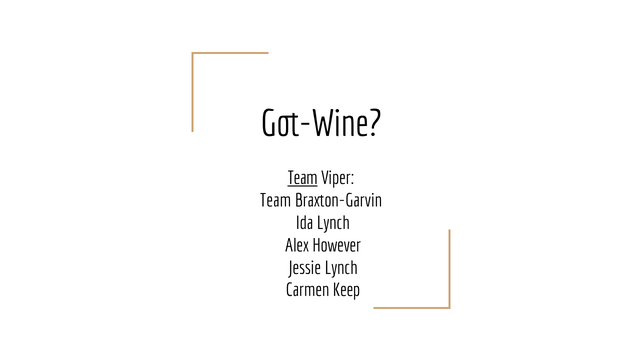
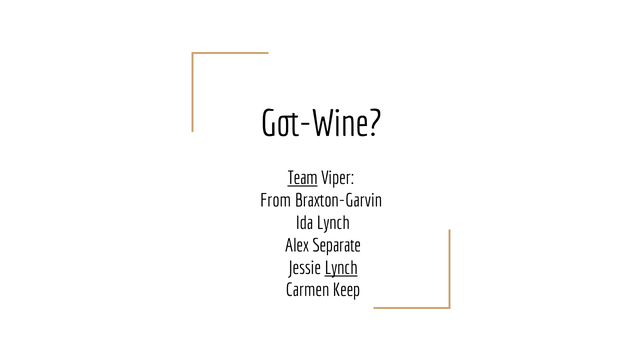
Team: Team -> From (276, 201)
However: However -> Separate (337, 245)
Lynch underline: none -> present (341, 268)
